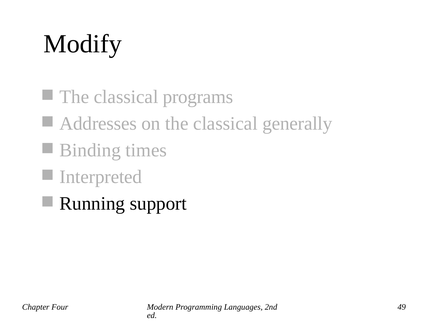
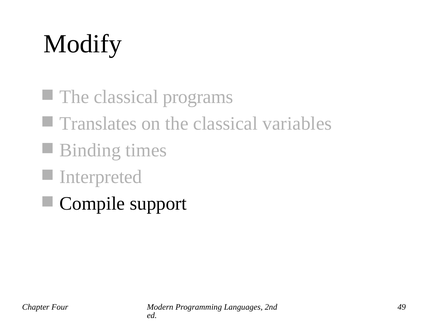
Addresses: Addresses -> Translates (98, 124)
generally: generally -> variables (297, 124)
Running: Running -> Compile (92, 203)
